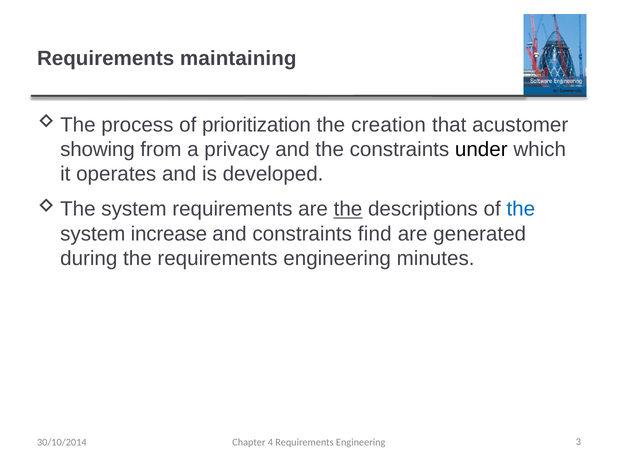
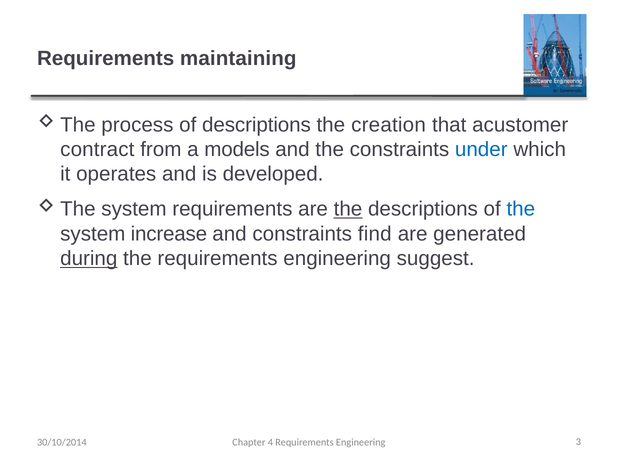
of prioritization: prioritization -> descriptions (256, 125)
showing: showing -> contract (97, 150)
privacy: privacy -> models (237, 150)
under colour: black -> blue (481, 150)
during underline: none -> present (89, 259)
minutes: minutes -> suggest (436, 259)
